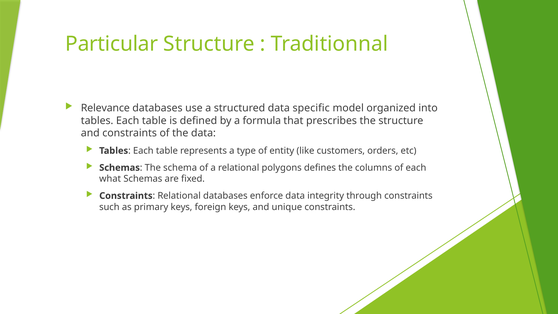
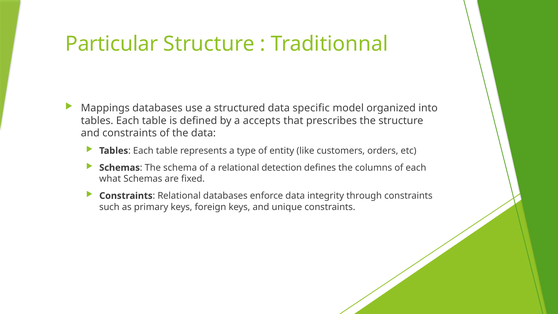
Relevance: Relevance -> Mappings (105, 108)
formula: formula -> accepts (262, 121)
polygons: polygons -> detection (282, 168)
